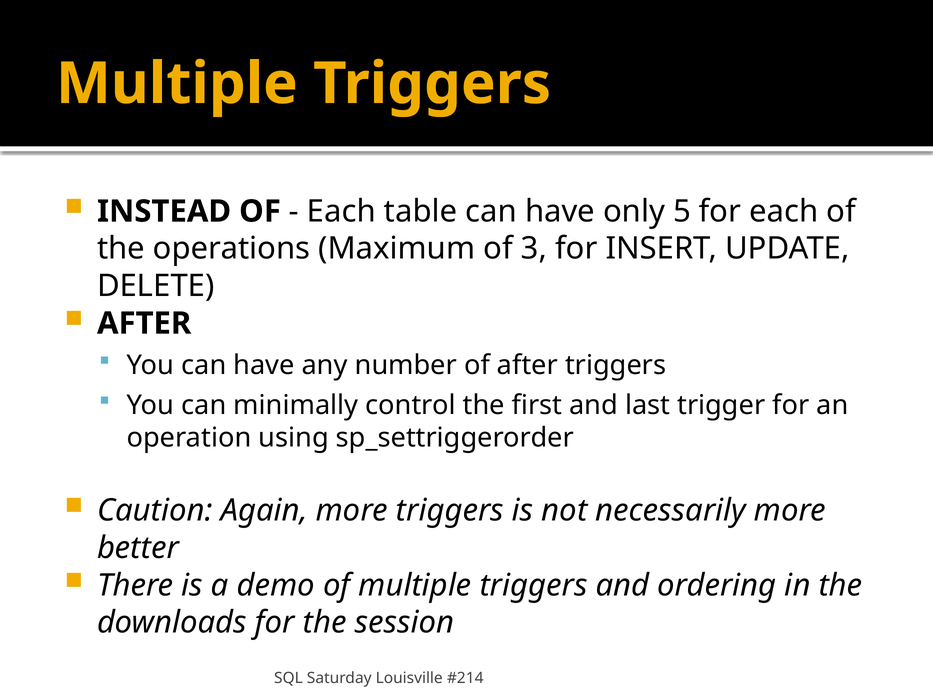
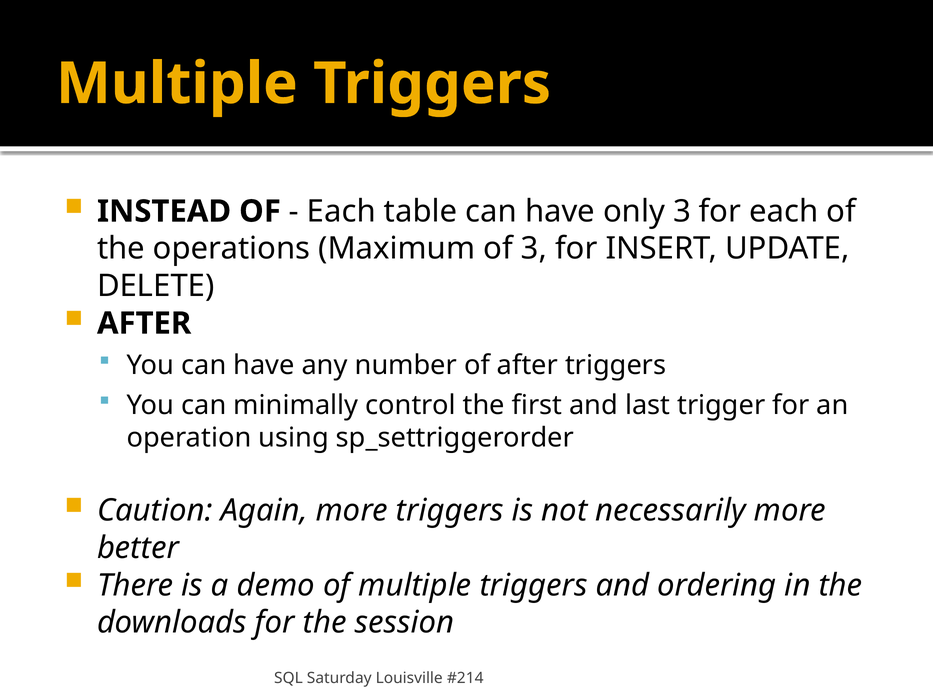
only 5: 5 -> 3 (682, 211)
